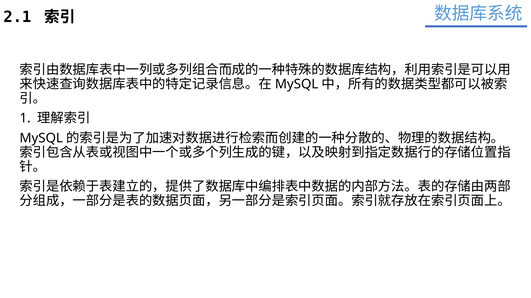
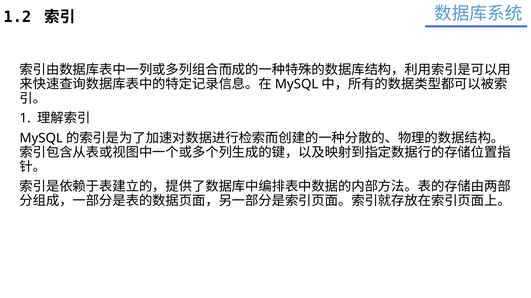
2.1: 2.1 -> 1.2 (17, 17)
